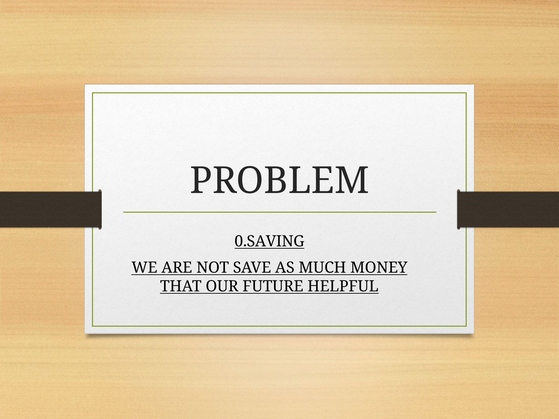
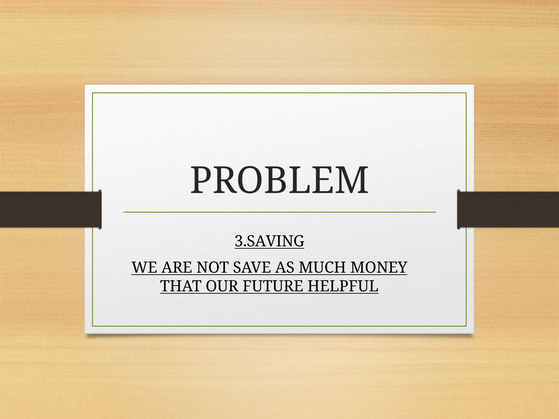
0.SAVING: 0.SAVING -> 3.SAVING (269, 241)
